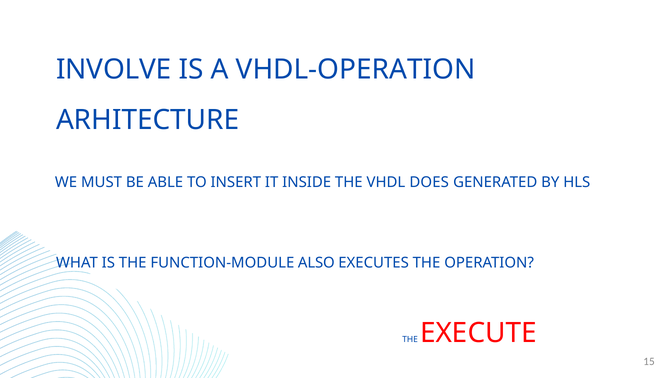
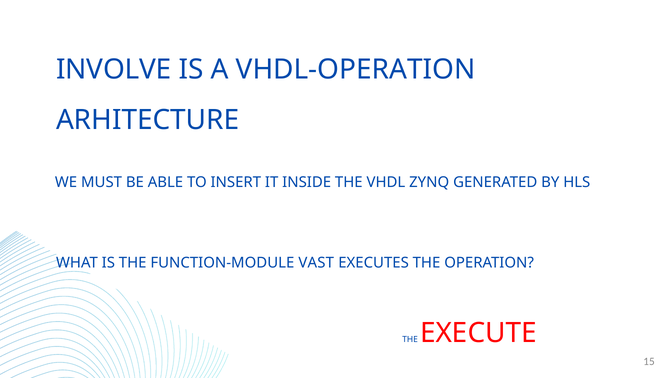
DOES: DOES -> ZYNQ (429, 182)
ALSO: ALSO -> VAST (316, 263)
